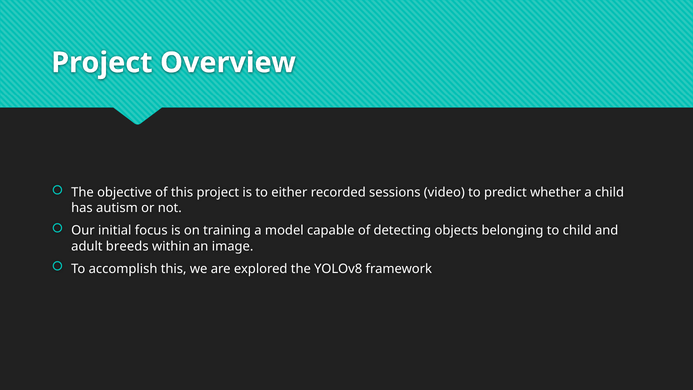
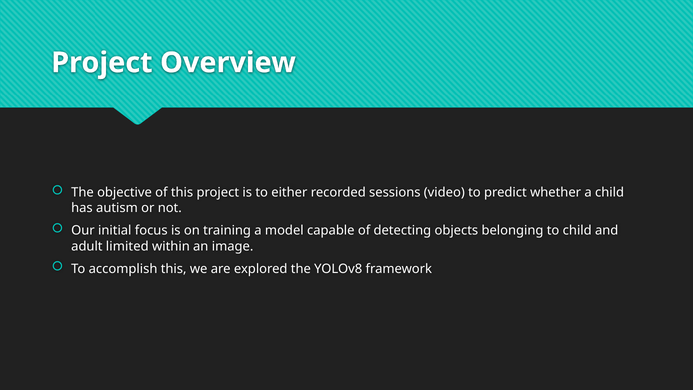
breeds: breeds -> limited (127, 246)
